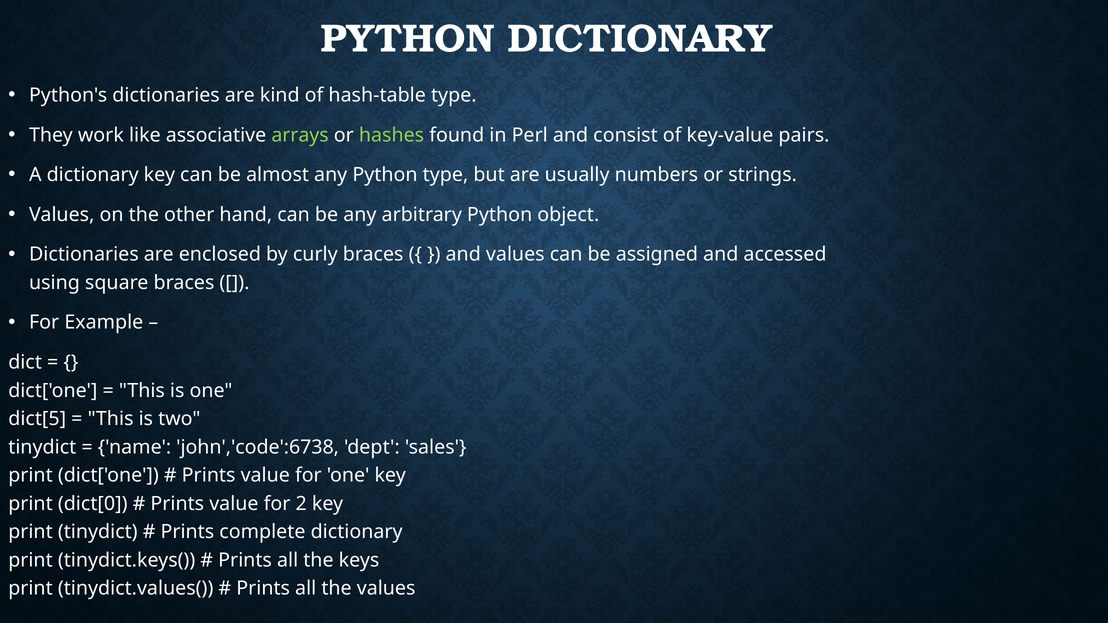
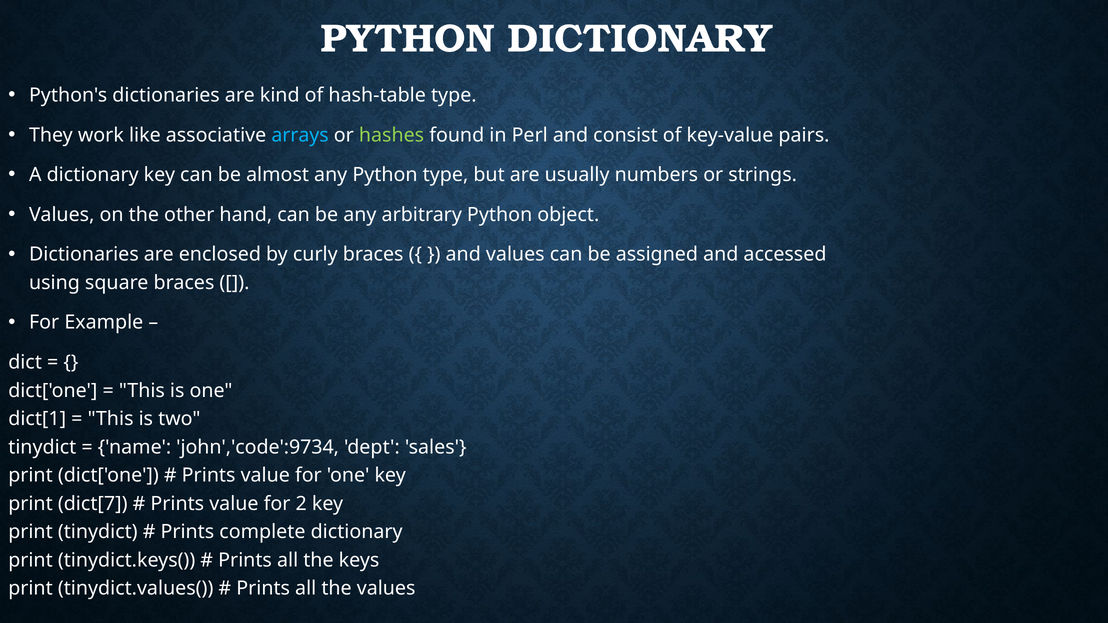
arrays colour: light green -> light blue (300, 135)
dict[5: dict[5 -> dict[1 (37, 419)
john','code':6738: john','code':6738 -> john','code':9734 (258, 447)
dict[0: dict[0 -> dict[7 (93, 504)
